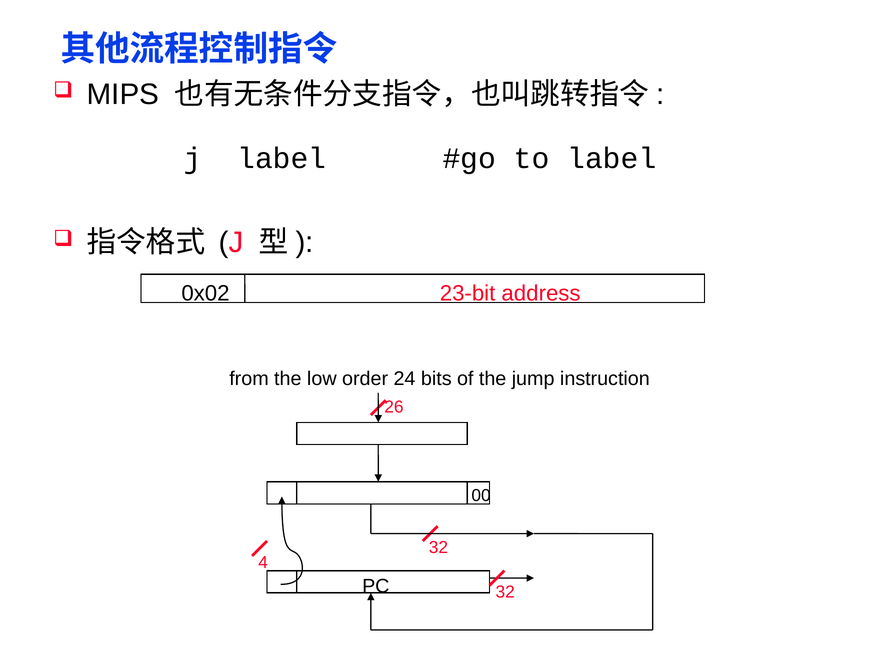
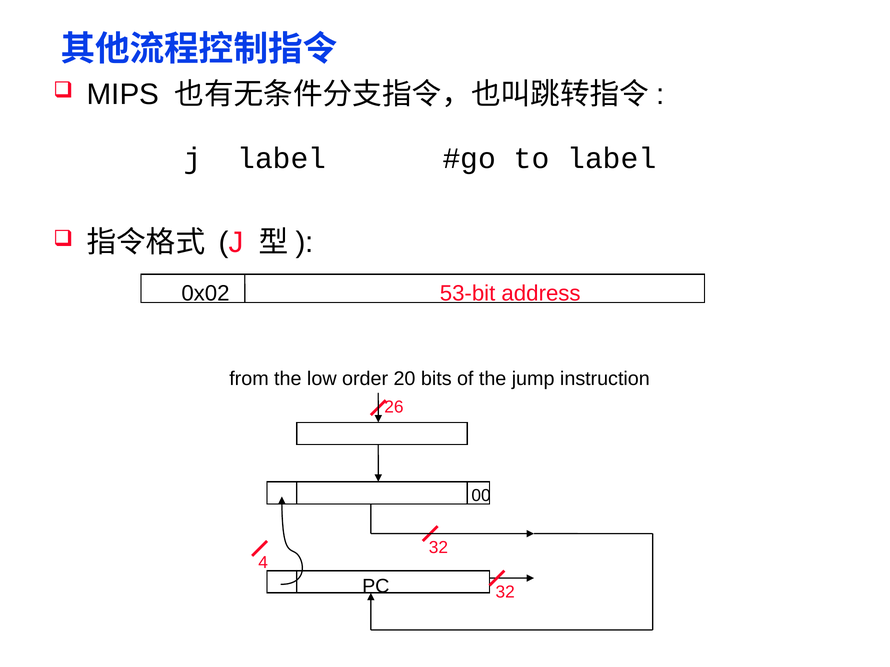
23-bit: 23-bit -> 53-bit (468, 294)
24: 24 -> 20 (404, 379)
